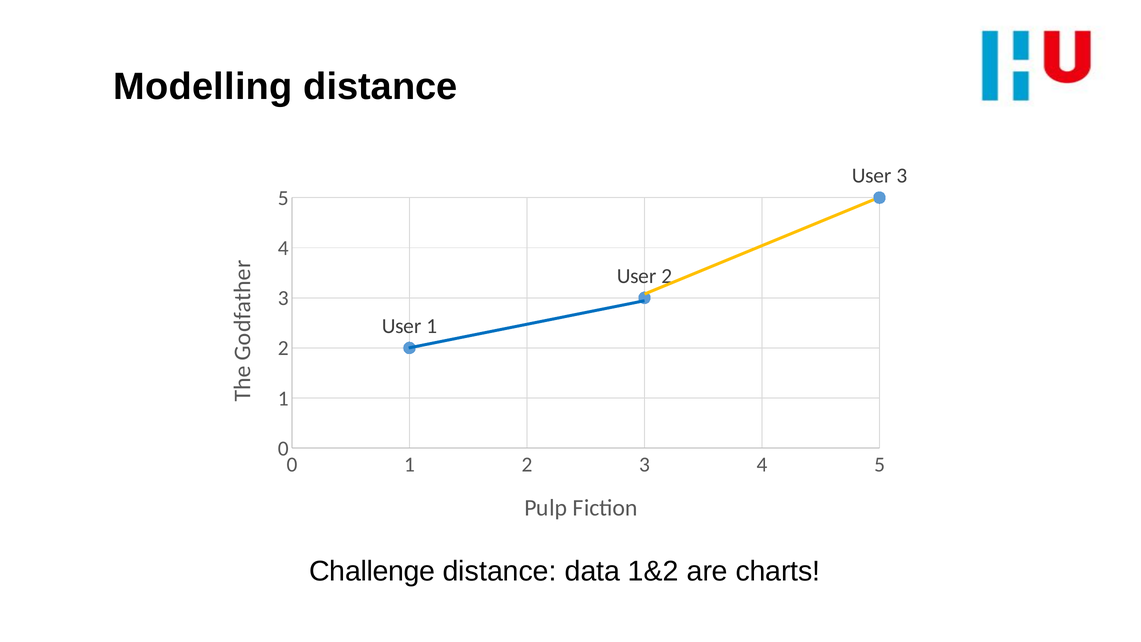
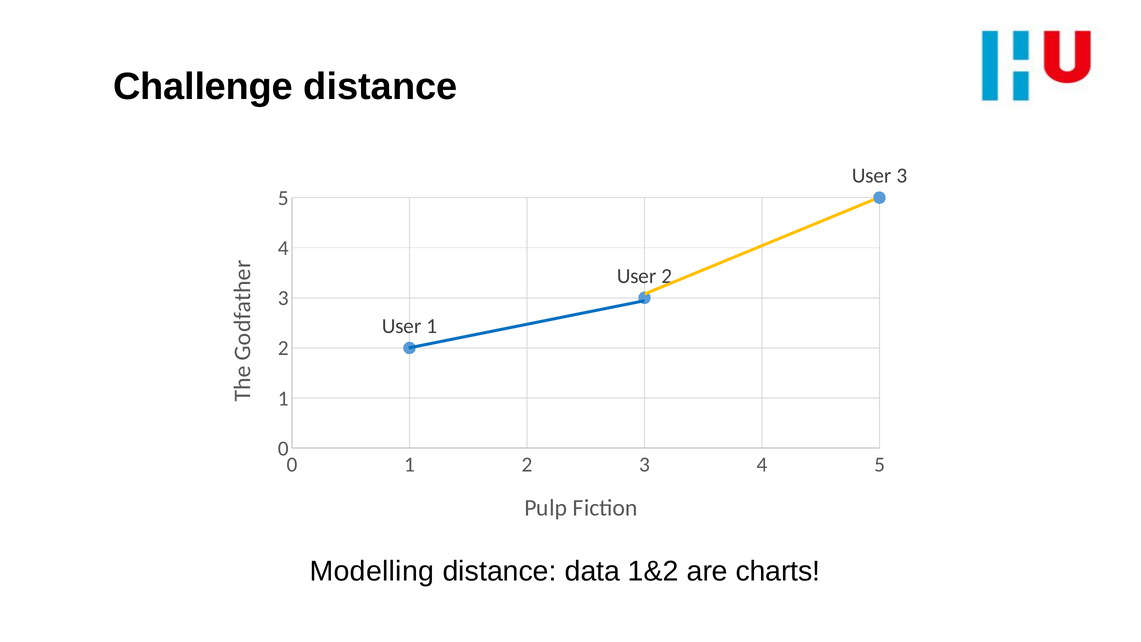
Modelling: Modelling -> Challenge (203, 87)
Challenge: Challenge -> Modelling (372, 571)
